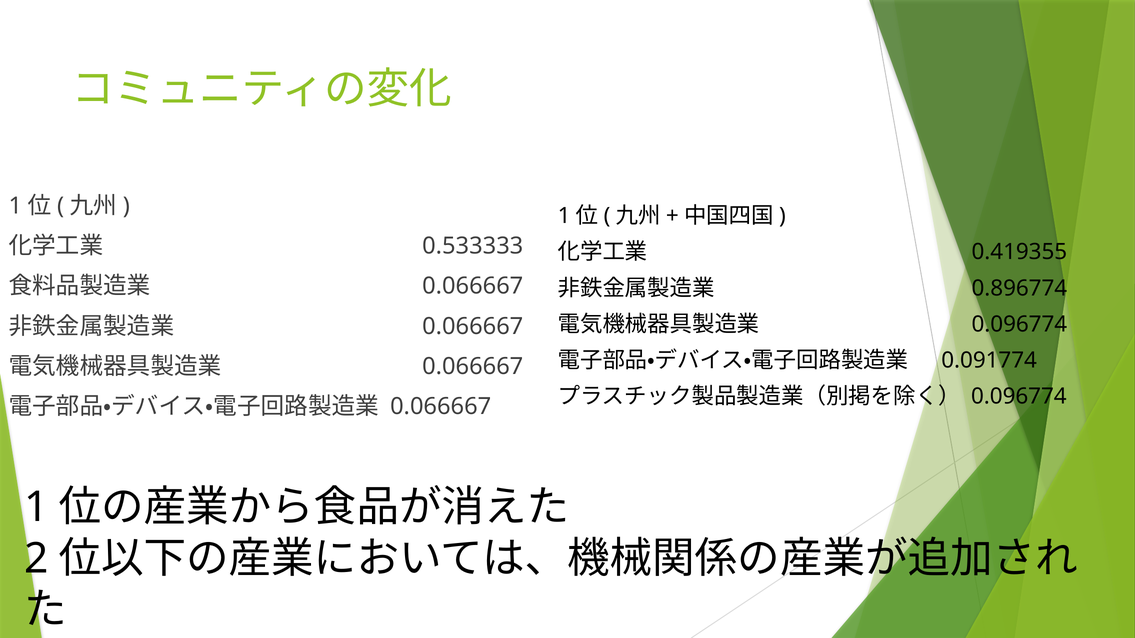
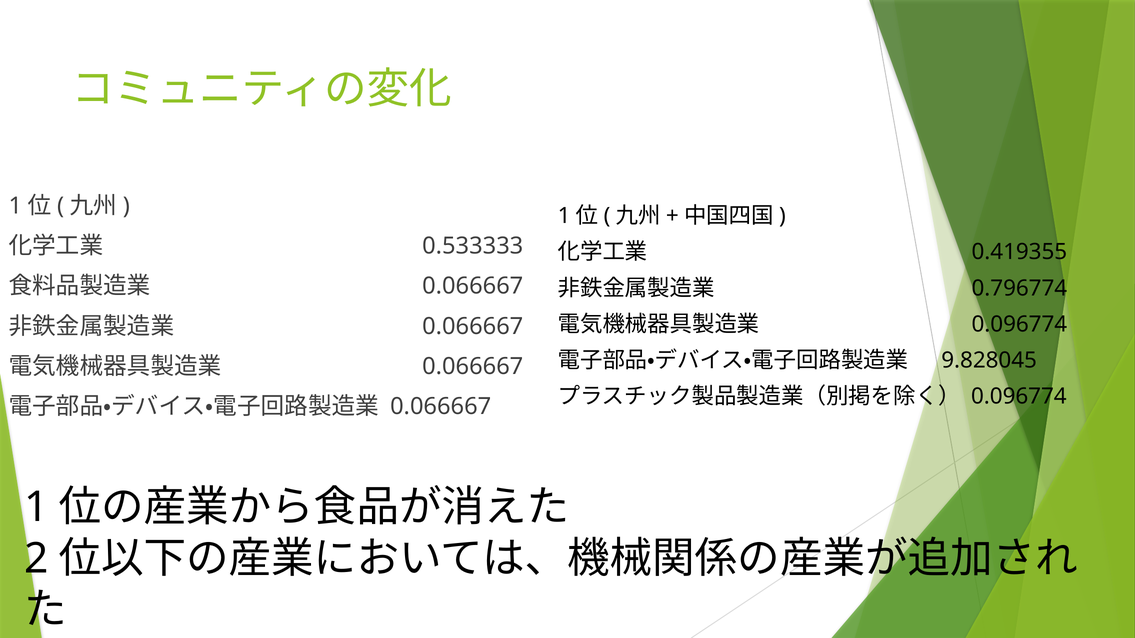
0.896774: 0.896774 -> 0.796774 (1019, 288)
0.091774: 0.091774 -> 9.828045 (989, 361)
